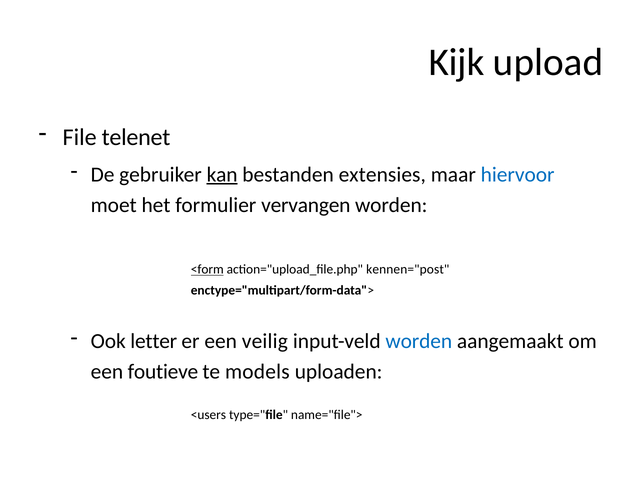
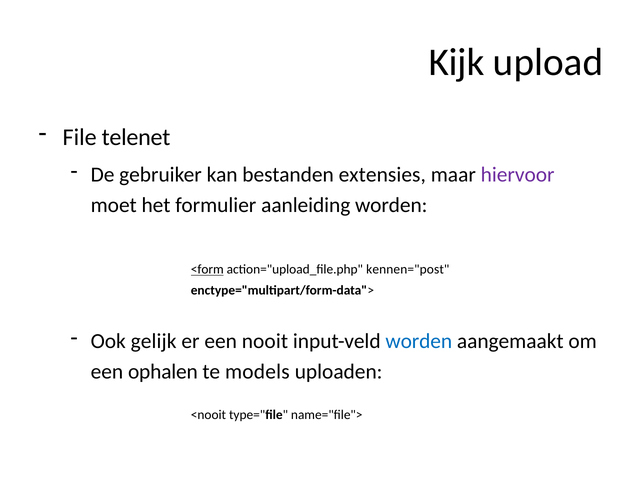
kan underline: present -> none (222, 175)
hiervoor colour: blue -> purple (518, 175)
vervangen: vervangen -> aanleiding (306, 206)
letter: letter -> gelijk (154, 341)
veilig: veilig -> nooit (265, 341)
foutieve: foutieve -> ophalen (163, 372)
<users: <users -> <nooit (208, 415)
